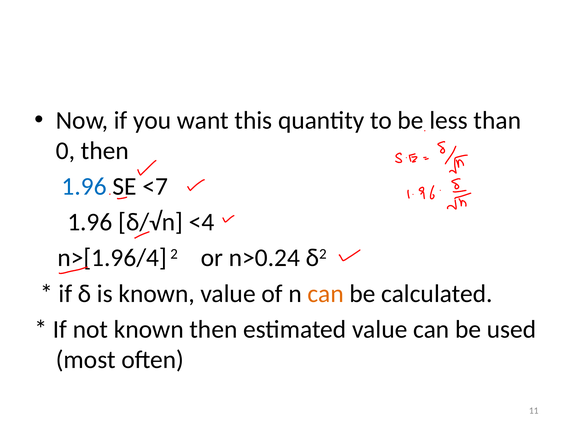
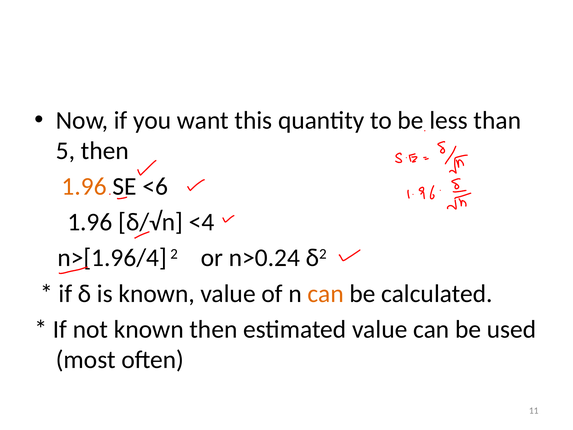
0: 0 -> 5 (65, 151)
1.96 colour: blue -> orange (84, 186)
<7: <7 -> <6 (155, 186)
